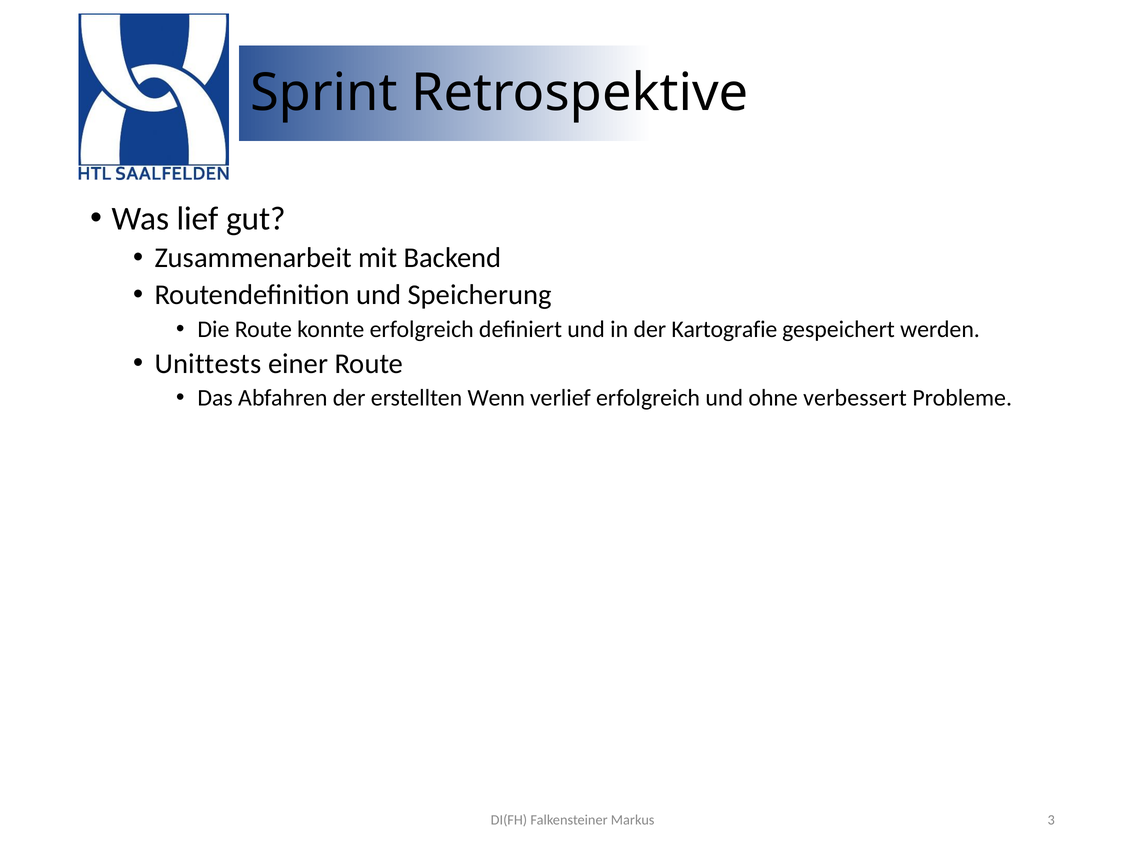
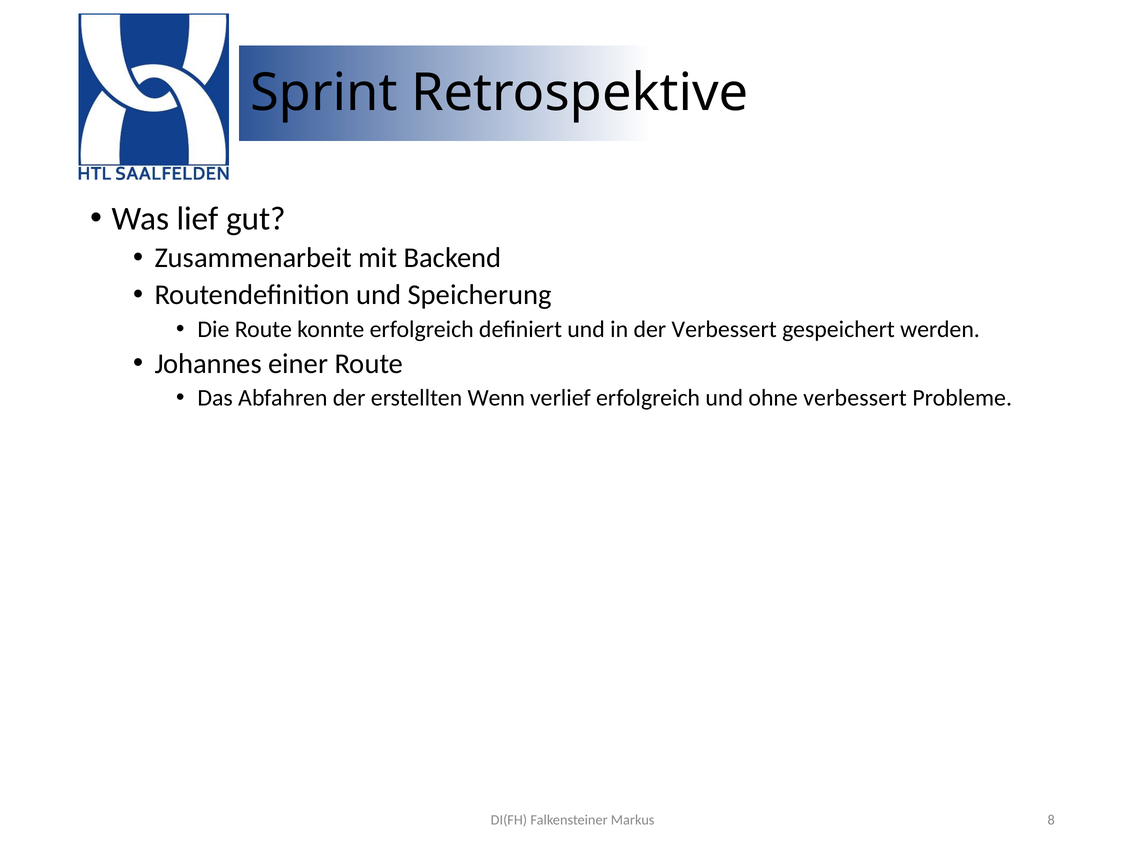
der Kartografie: Kartografie -> Verbessert (724, 329)
Unittests: Unittests -> Johannes (208, 363)
3: 3 -> 8 (1051, 820)
